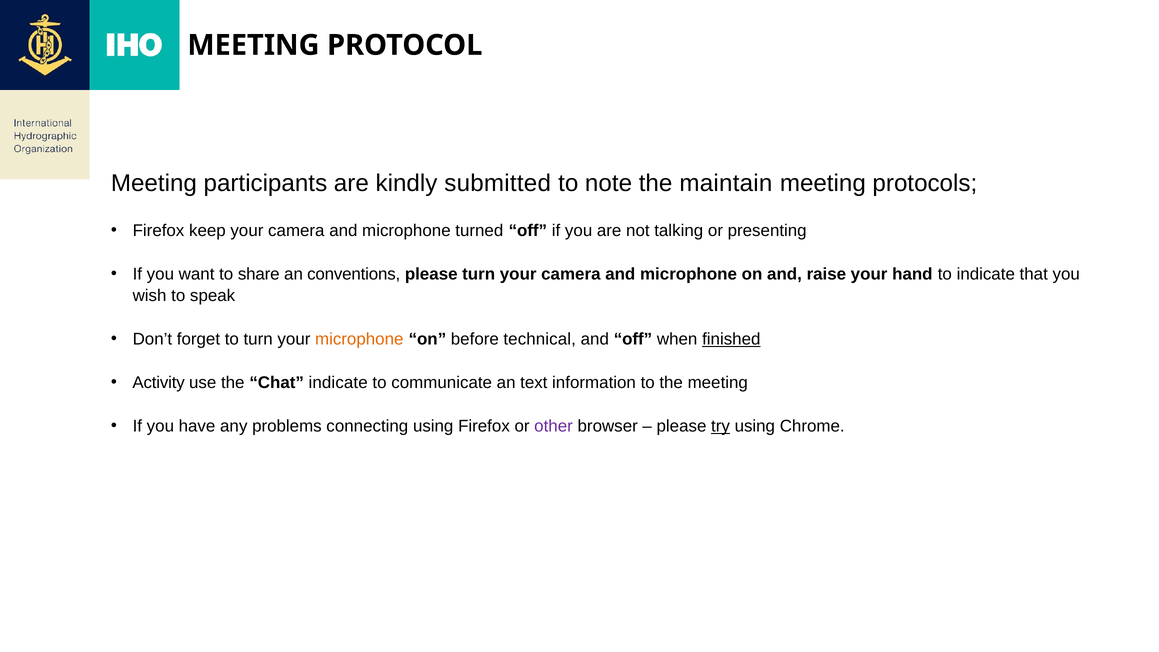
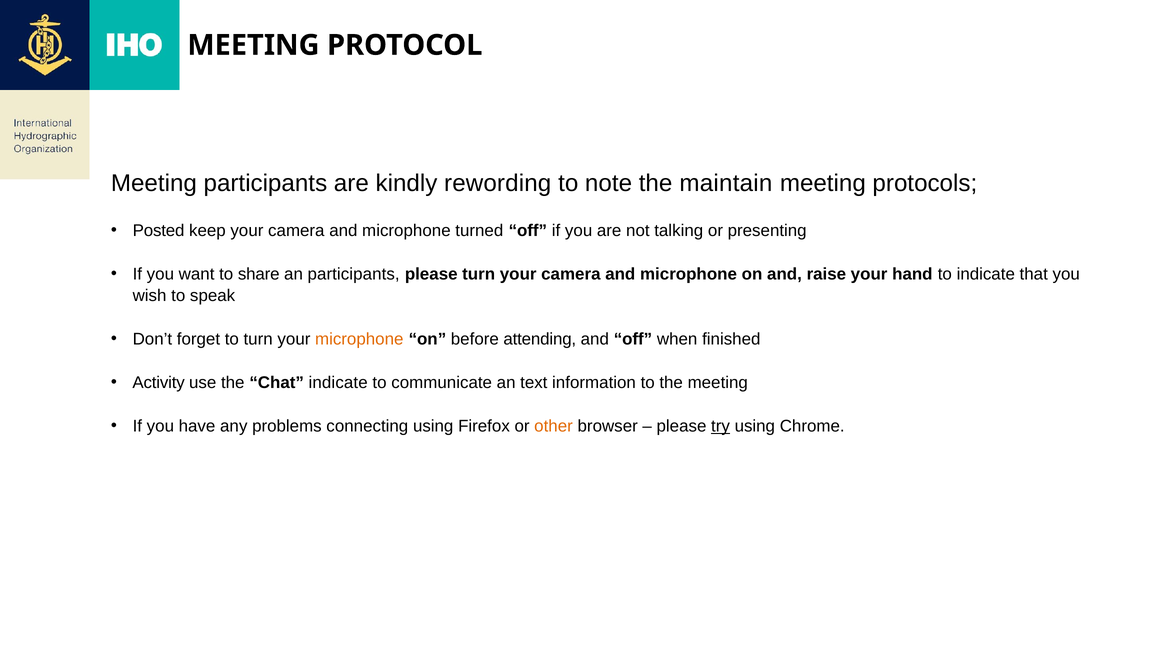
submitted: submitted -> rewording (498, 183)
Firefox: Firefox -> Posted (159, 231)
an conventions: conventions -> participants (354, 274)
technical: technical -> attending (540, 339)
finished underline: present -> none (731, 339)
other colour: purple -> orange (554, 426)
